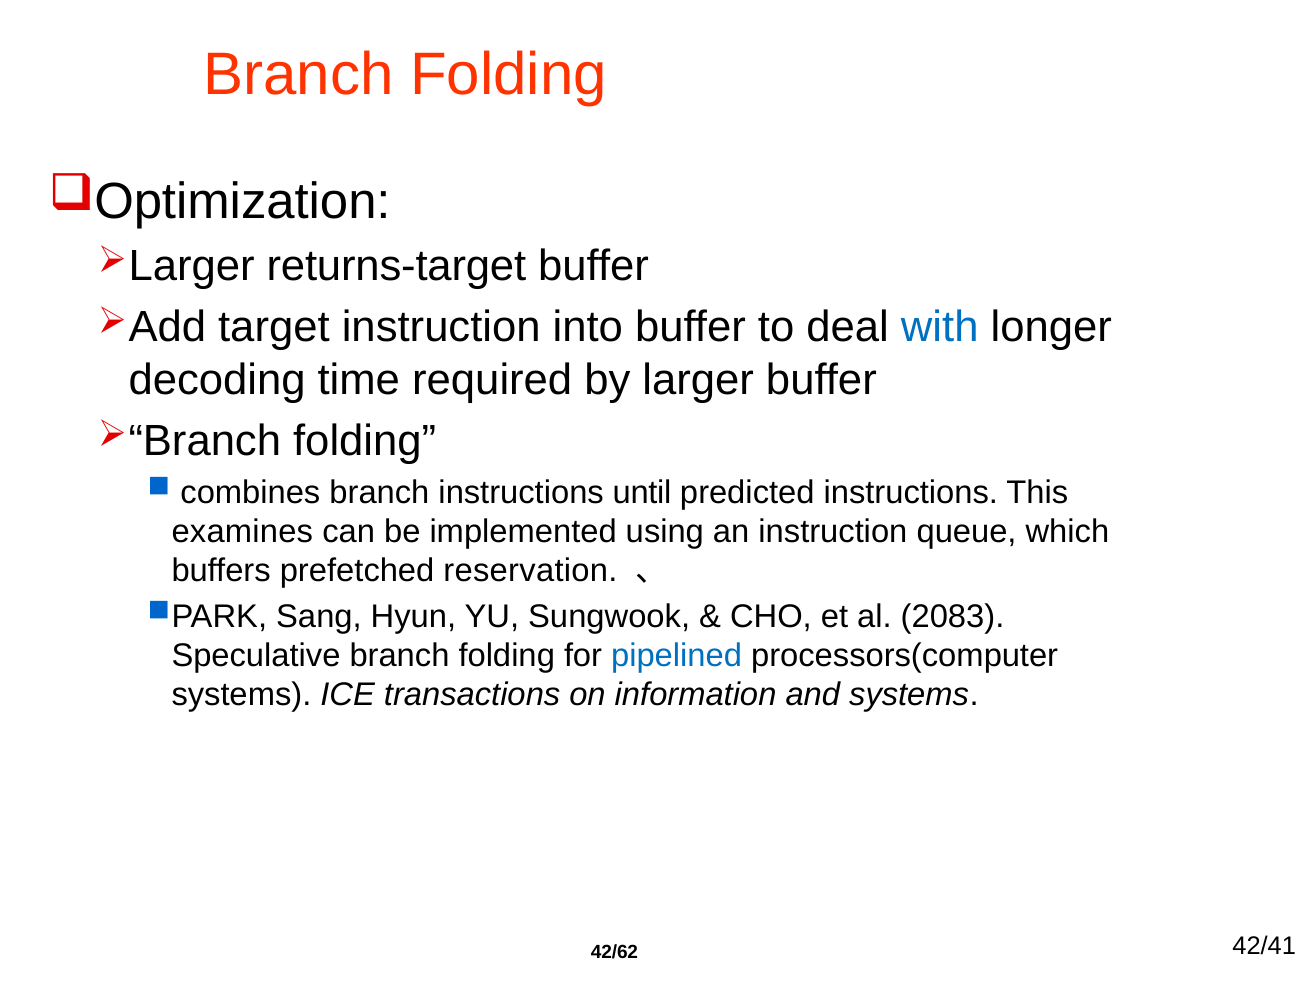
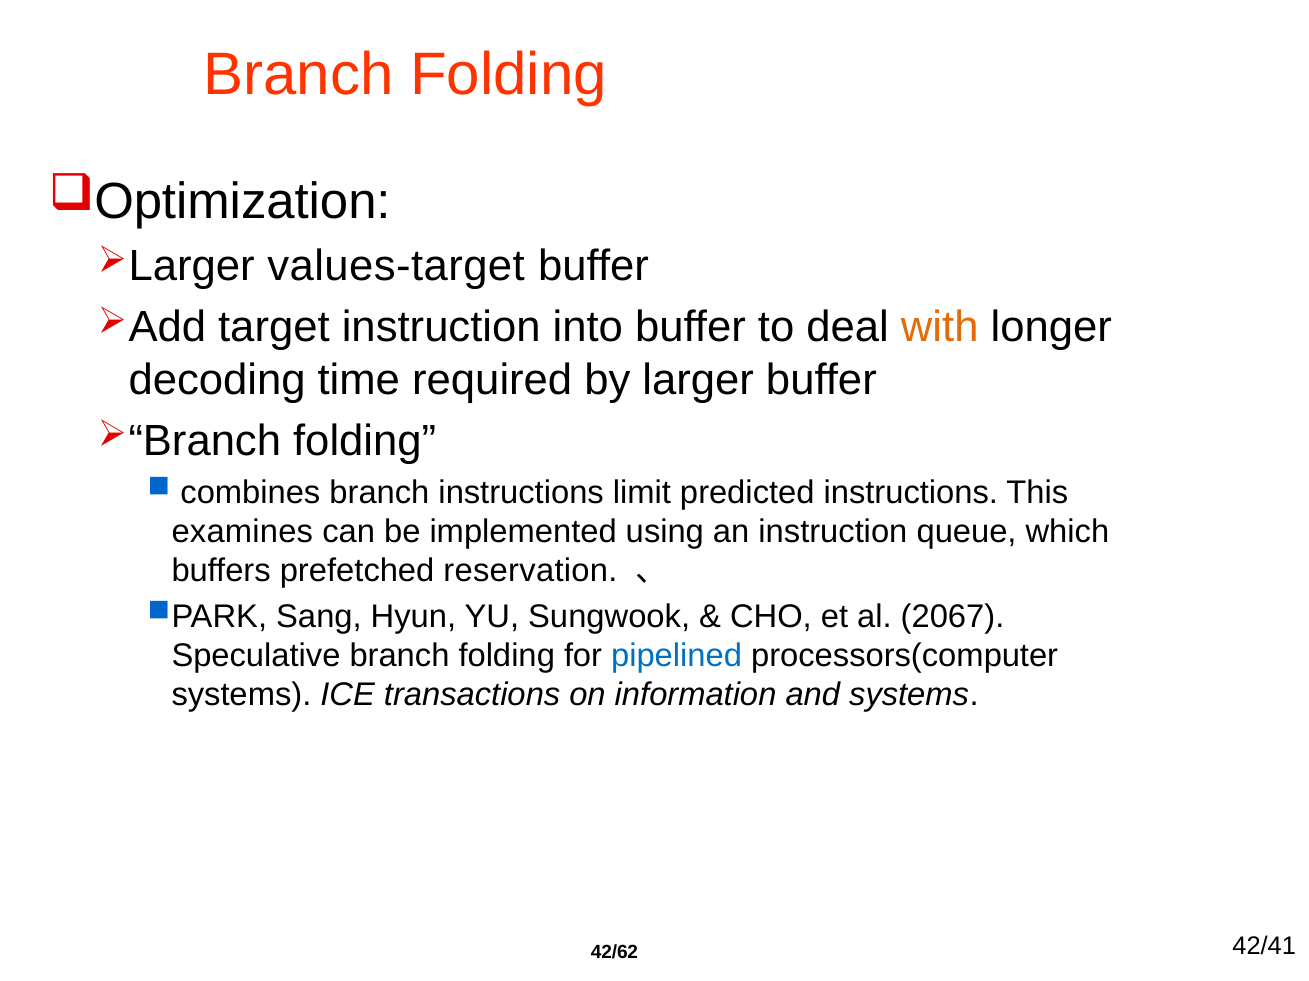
returns-target: returns-target -> values-target (396, 267)
with colour: blue -> orange (940, 328)
until: until -> limit (642, 493)
2083: 2083 -> 2067 (952, 617)
